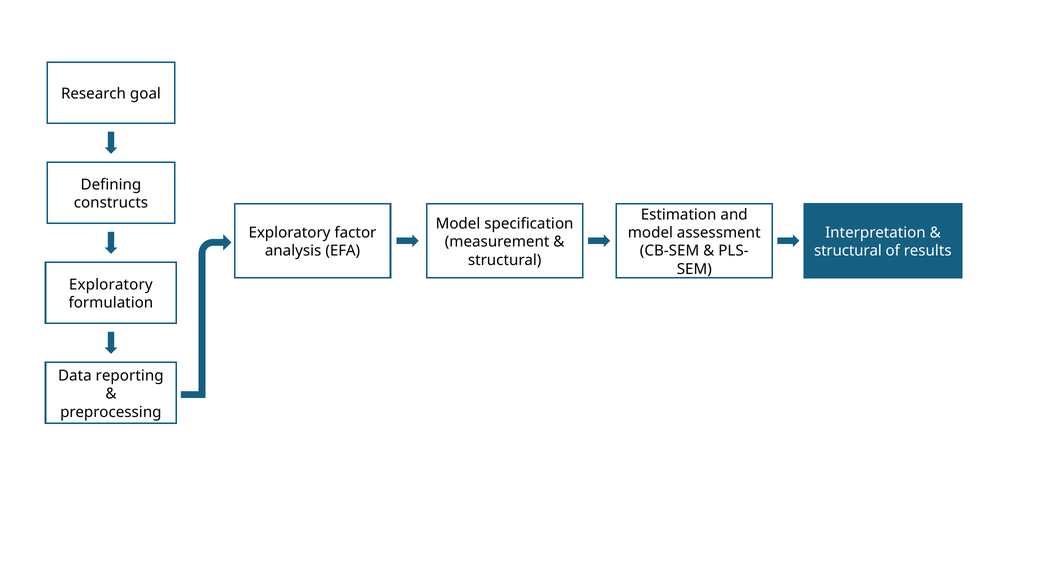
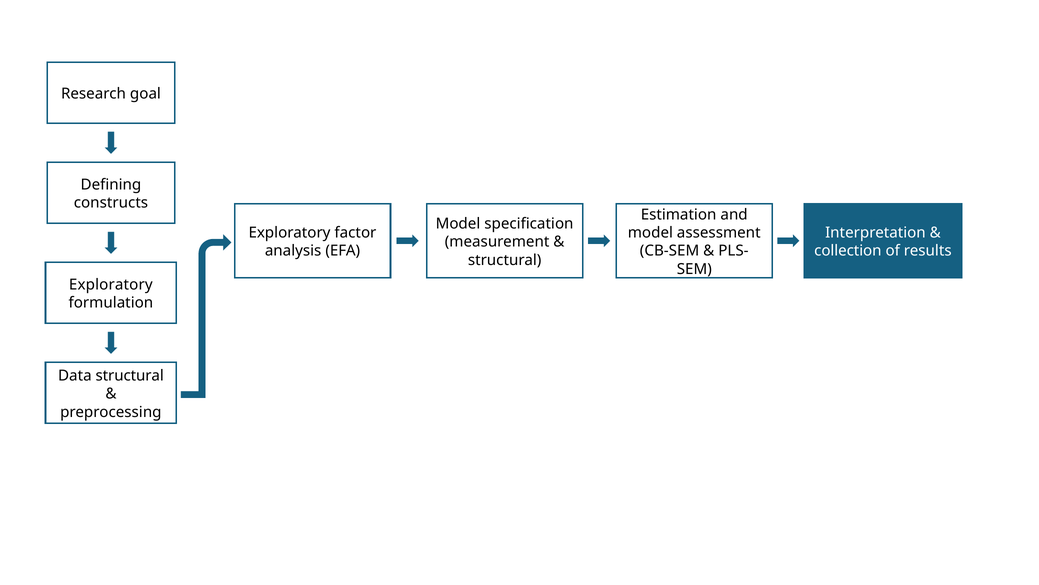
structural: structural -> collection (848, 251)
Data reporting: reporting -> structural (130, 375)
